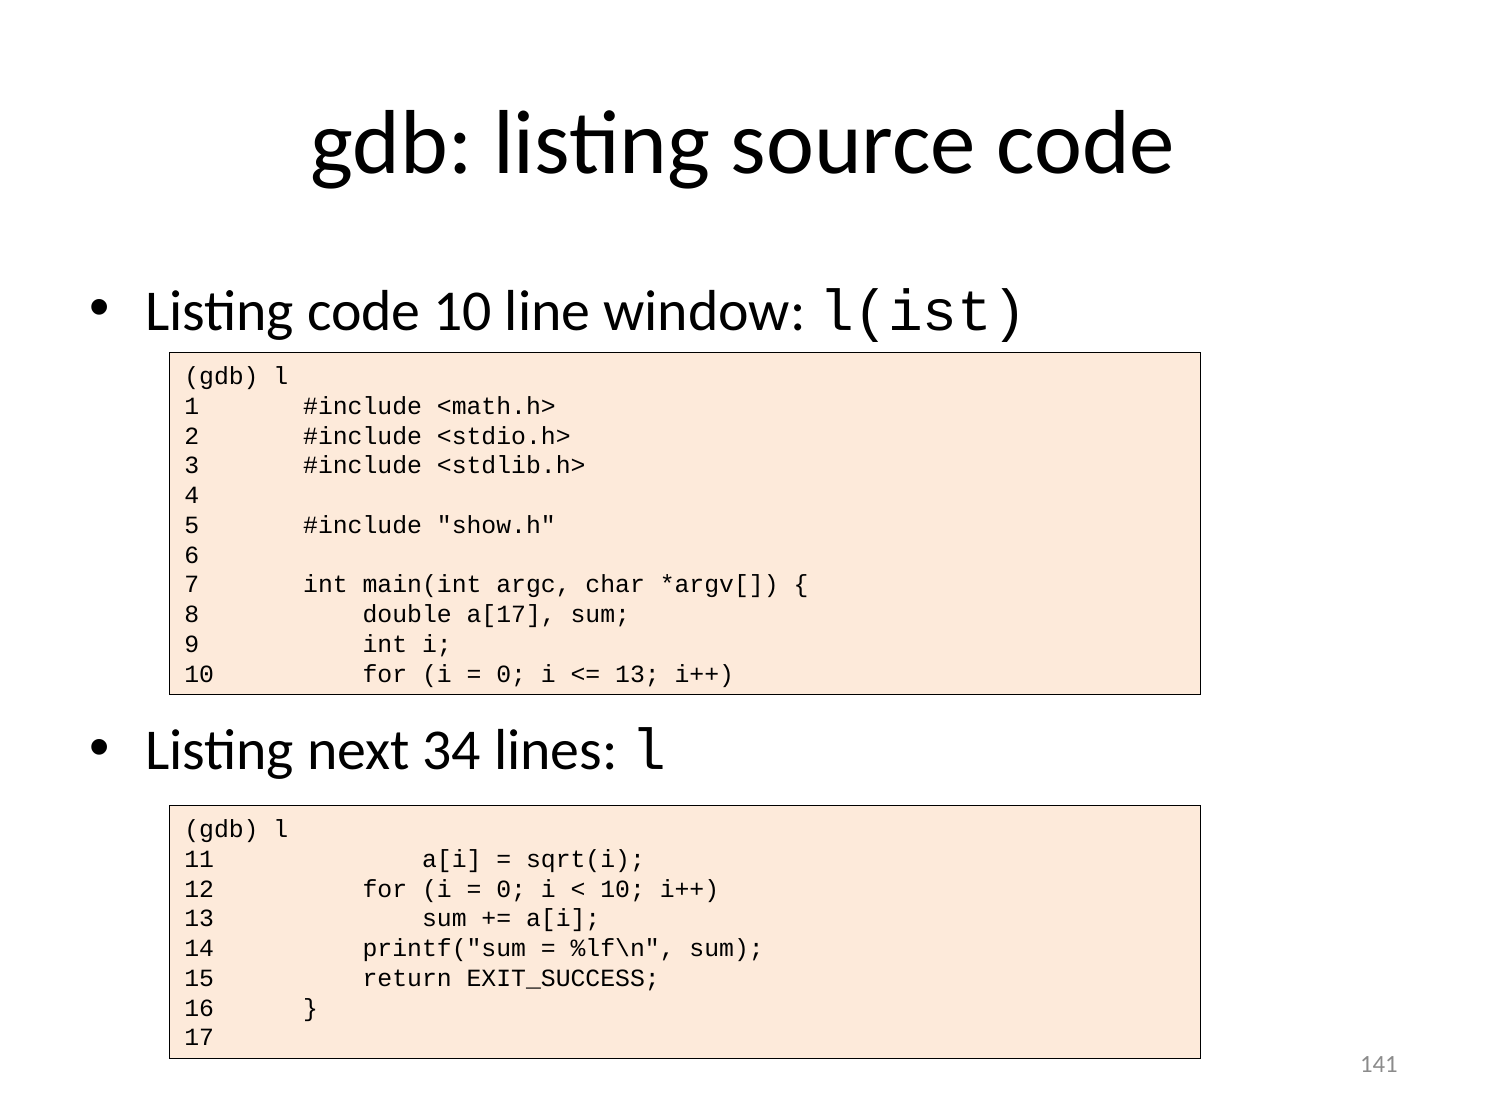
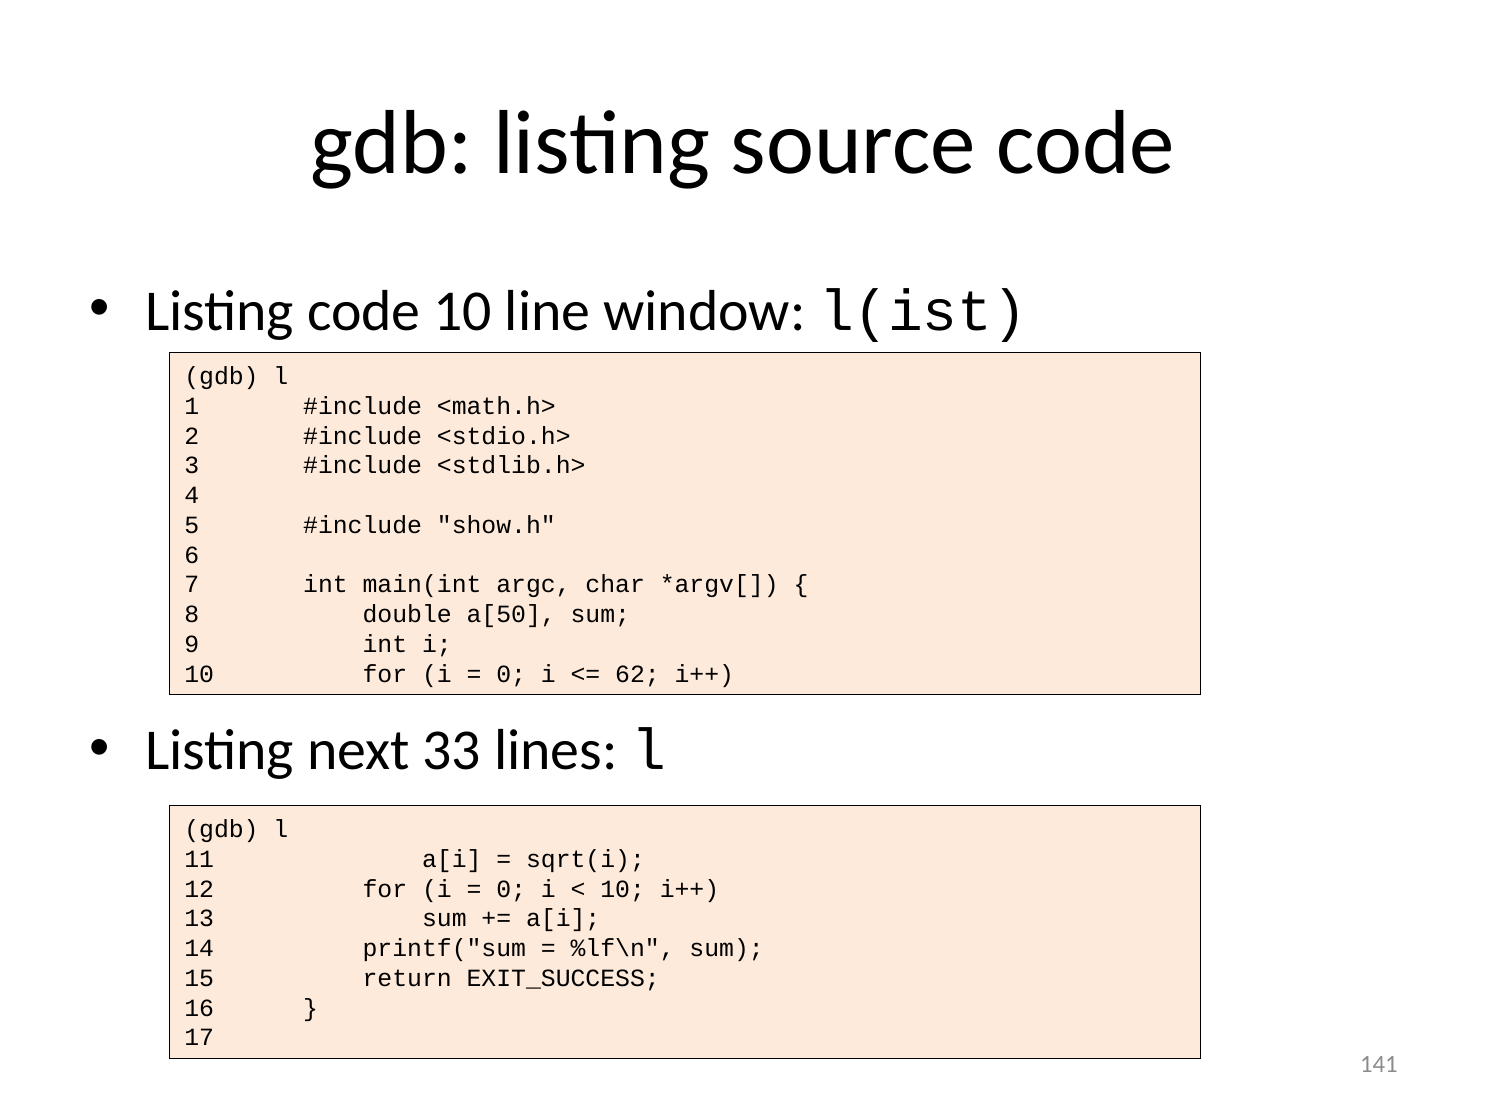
a[17: a[17 -> a[50 (511, 615)
13: 13 -> 62 (637, 674)
34: 34 -> 33 (452, 751)
